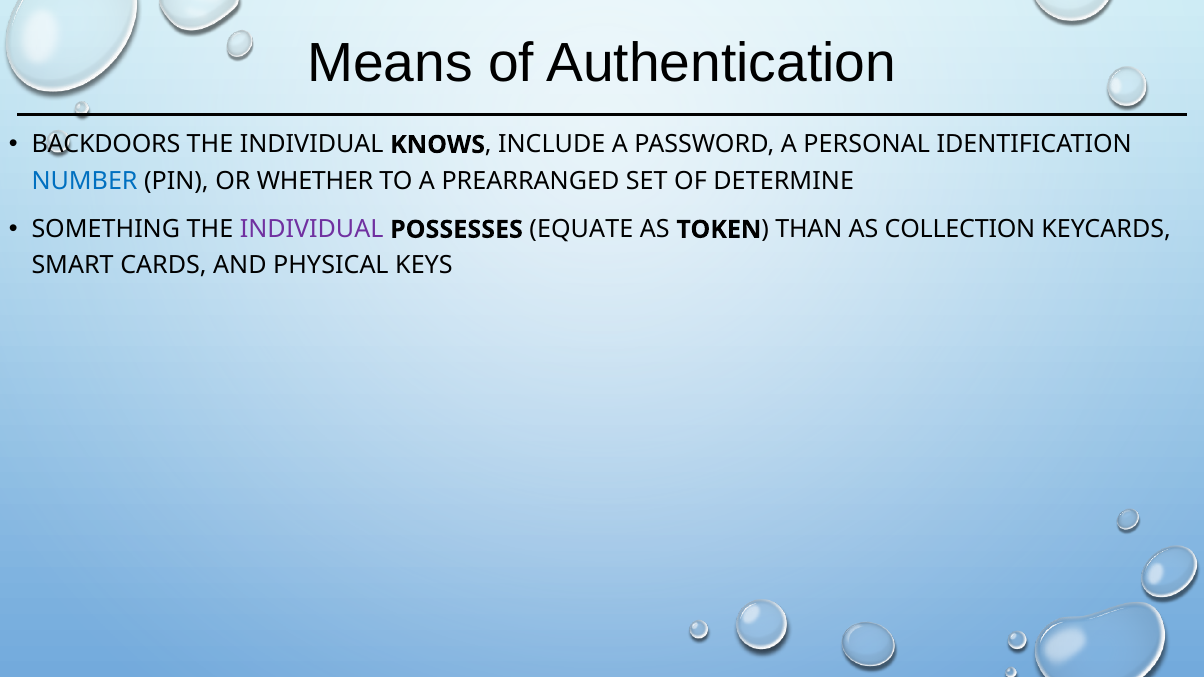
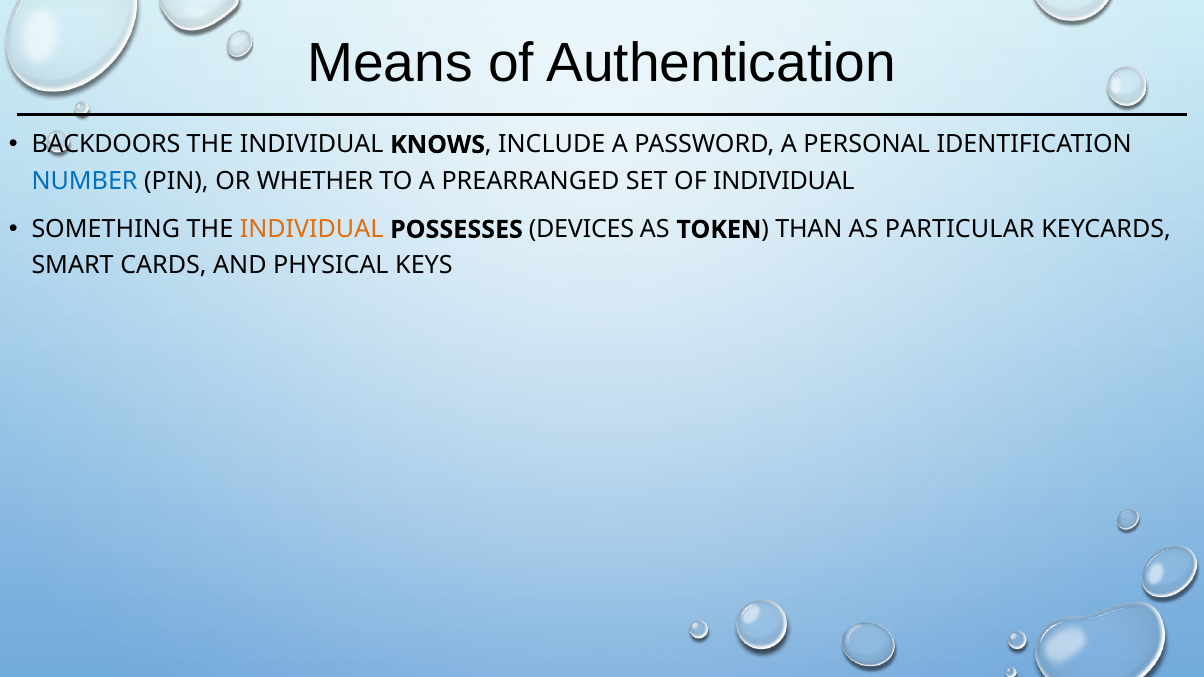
OF DETERMINE: DETERMINE -> INDIVIDUAL (784, 181)
INDIVIDUAL colour: purple -> orange (312, 230)
EQUATE: EQUATE -> DEVICES (581, 230)
COLLECTION: COLLECTION -> PARTICULAR (960, 230)
